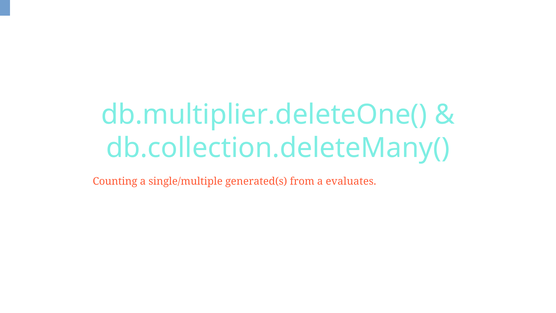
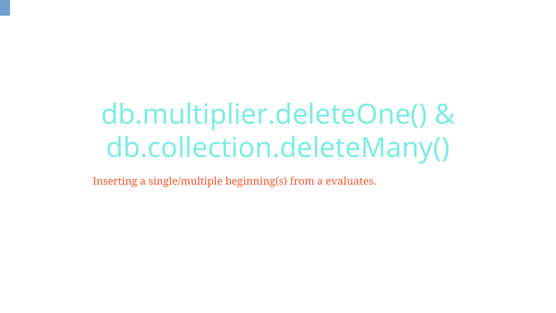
Counting: Counting -> Inserting (115, 181)
generated(s: generated(s -> beginning(s (256, 181)
